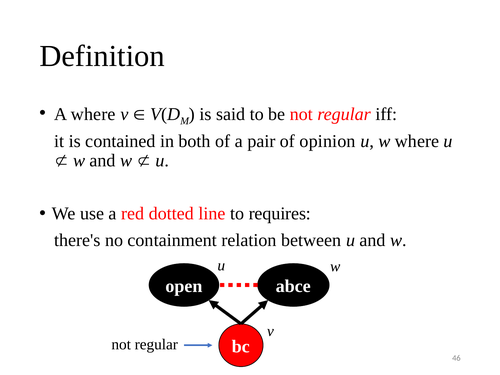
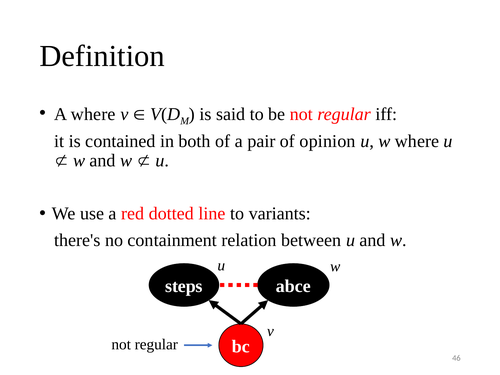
requires: requires -> variants (280, 214)
open: open -> steps (184, 286)
